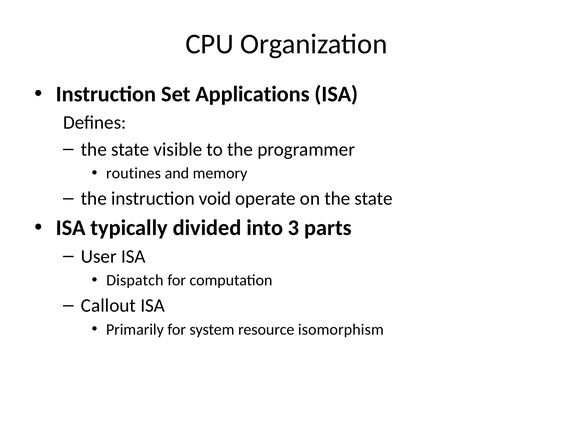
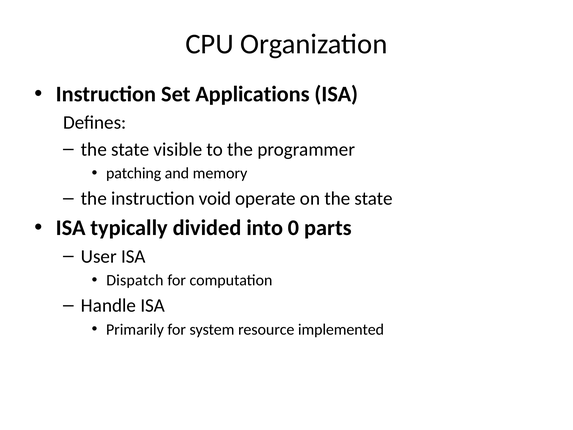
routines: routines -> patching (134, 173)
3: 3 -> 0 (294, 228)
Callout: Callout -> Handle (109, 305)
isomorphism: isomorphism -> implemented (341, 329)
